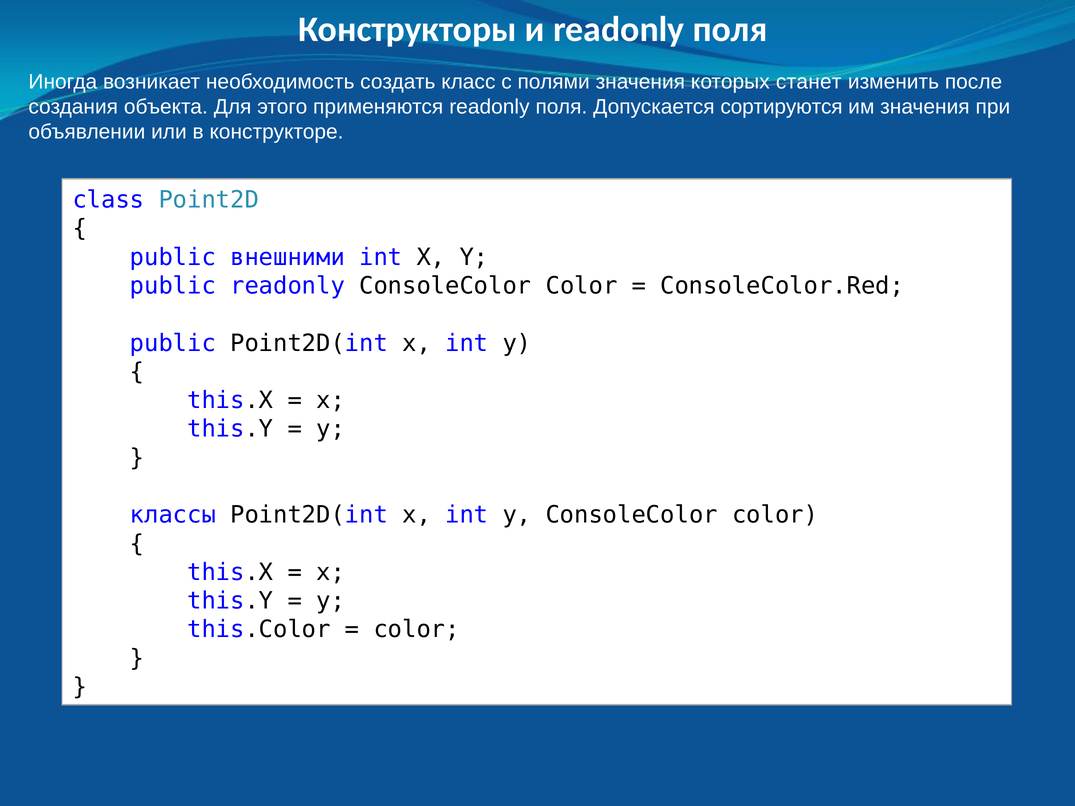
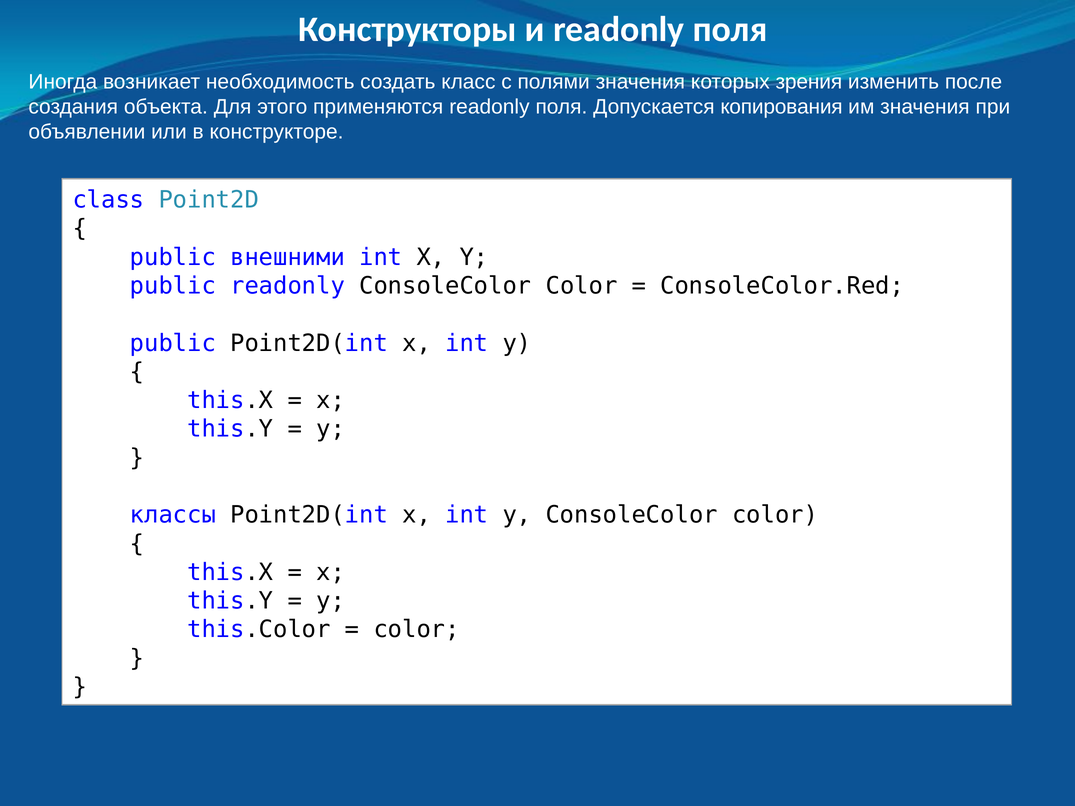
станет: станет -> зрения (809, 82)
сортируются: сортируются -> копирования (782, 107)
